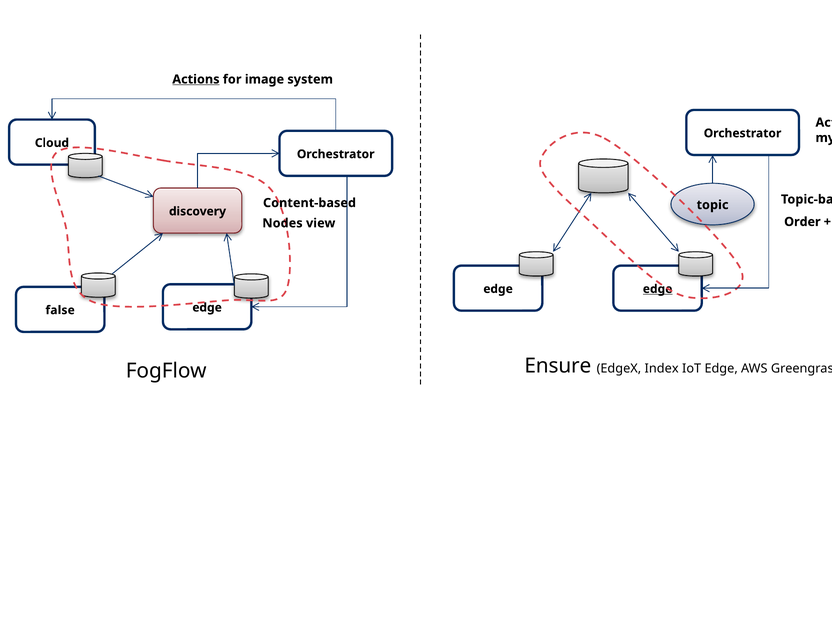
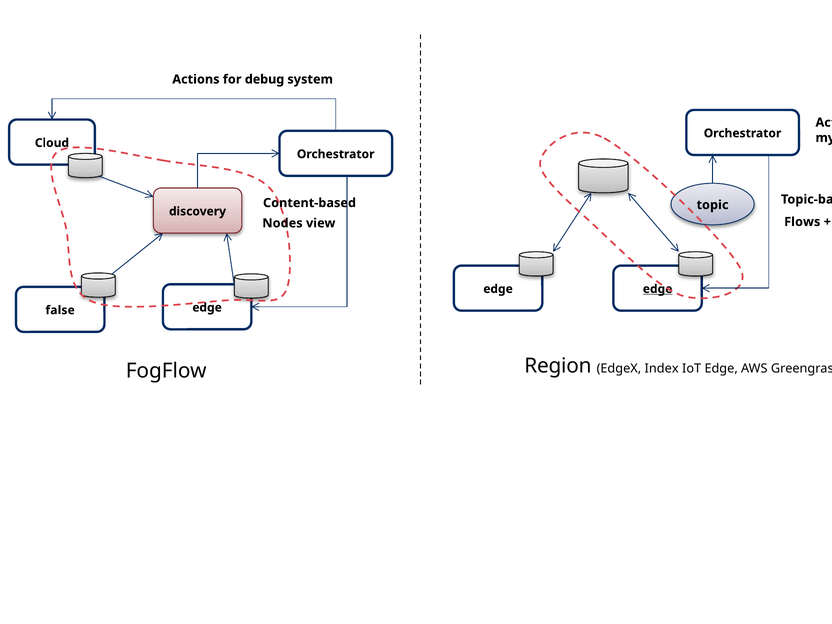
Actions underline: present -> none (196, 79)
image: image -> debug (265, 79)
Order: Order -> Flows (802, 222)
Ensure: Ensure -> Region (558, 366)
